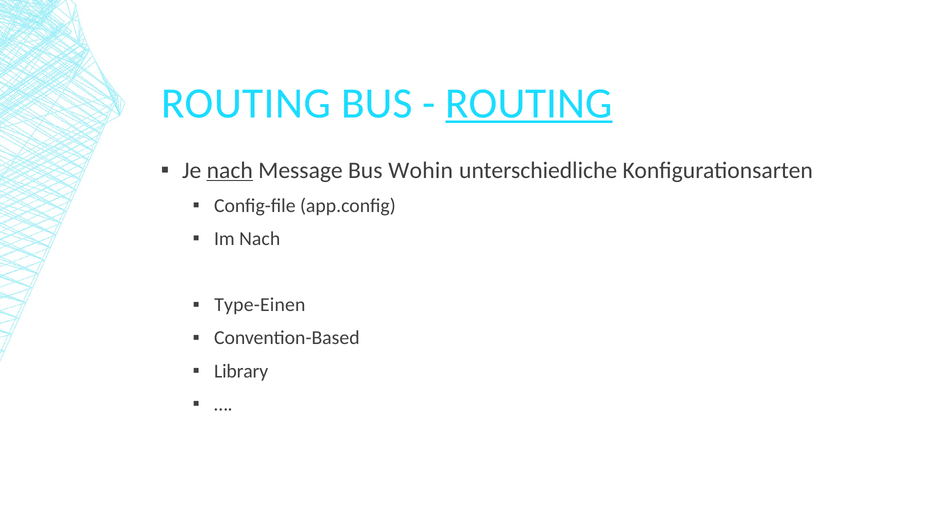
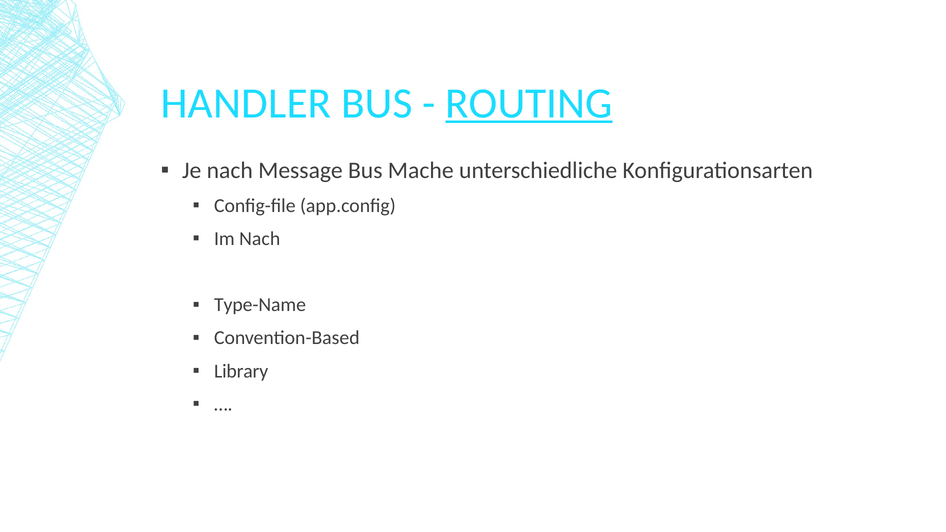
ROUTING: ROUTING -> HANDLER (246, 103)
nach underline: present -> none (230, 170)
Wohin: Wohin -> Mache (421, 170)
Type-Einen: Type-Einen -> Type-Name (260, 305)
